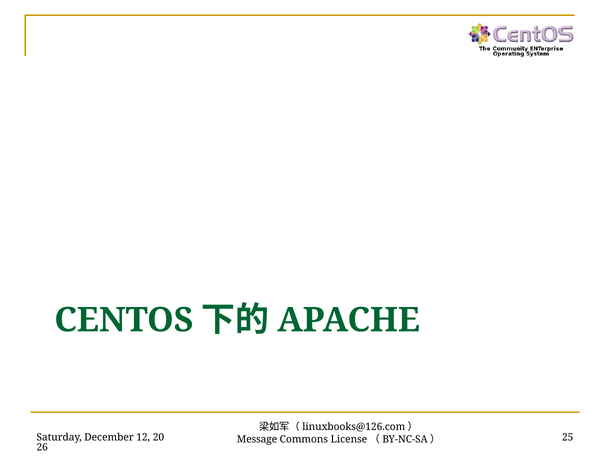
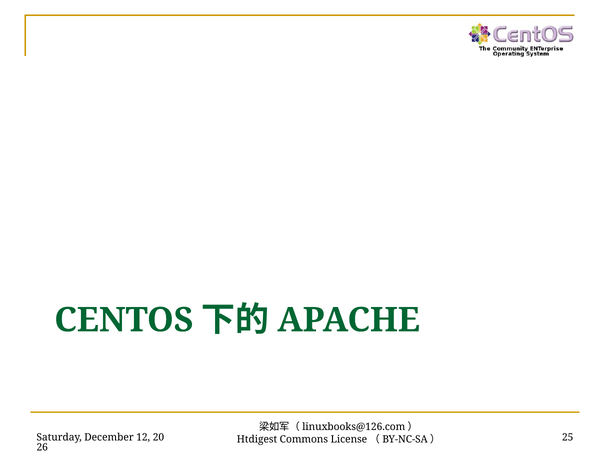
Message: Message -> Htdigest (257, 439)
